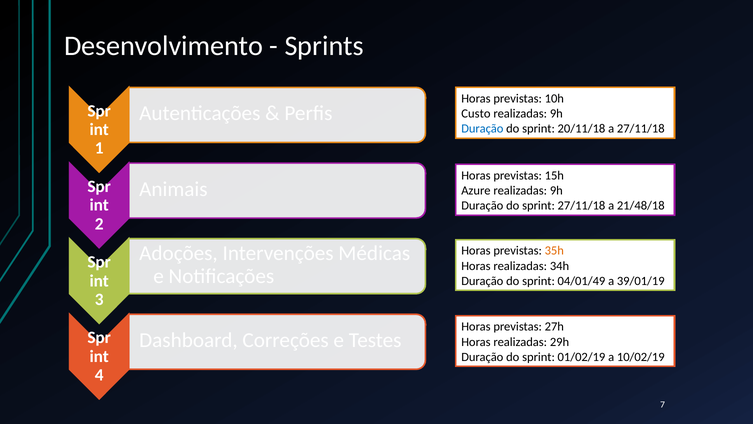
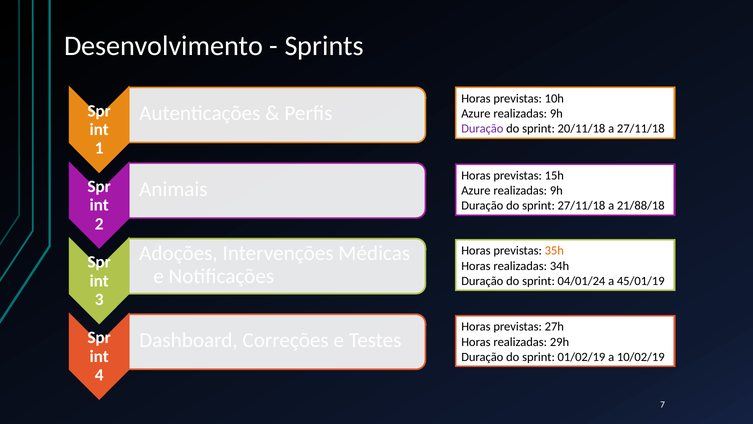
Custo: Custo -> Azure (476, 114)
Duração colour: blue -> purple (482, 129)
21/48/18: 21/48/18 -> 21/88/18 (641, 206)
04/01/49: 04/01/49 -> 04/01/24 (581, 281)
39/01/19: 39/01/19 -> 45/01/19 (641, 281)
